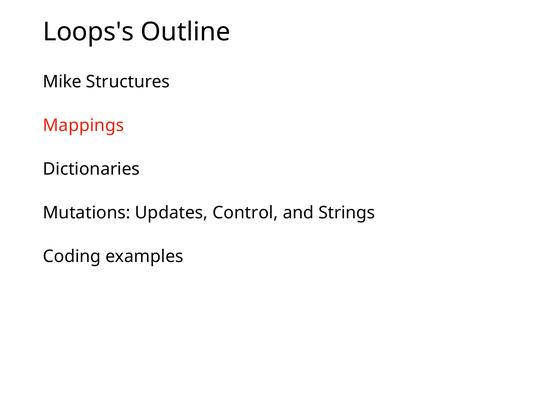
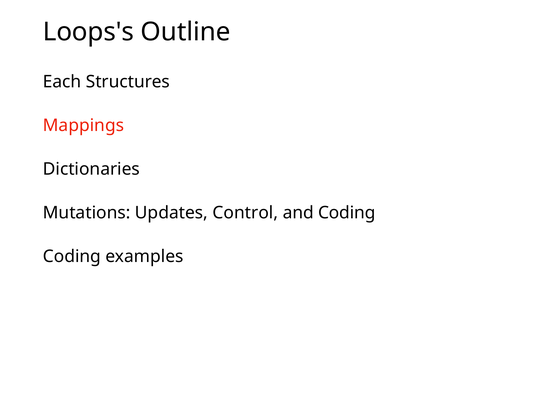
Mike: Mike -> Each (62, 82)
and Strings: Strings -> Coding (347, 213)
